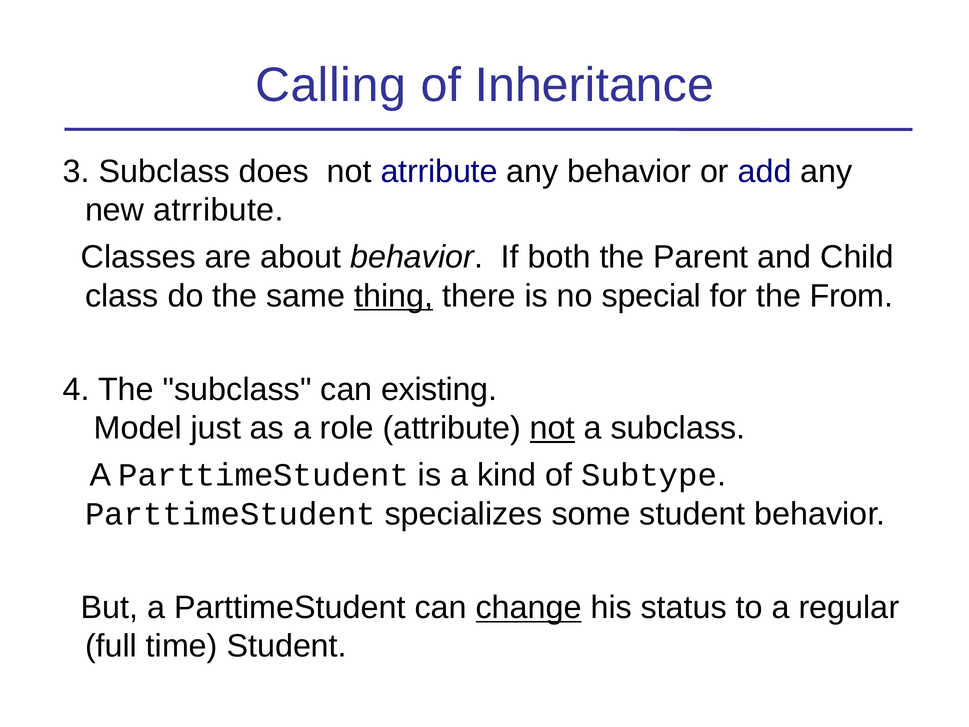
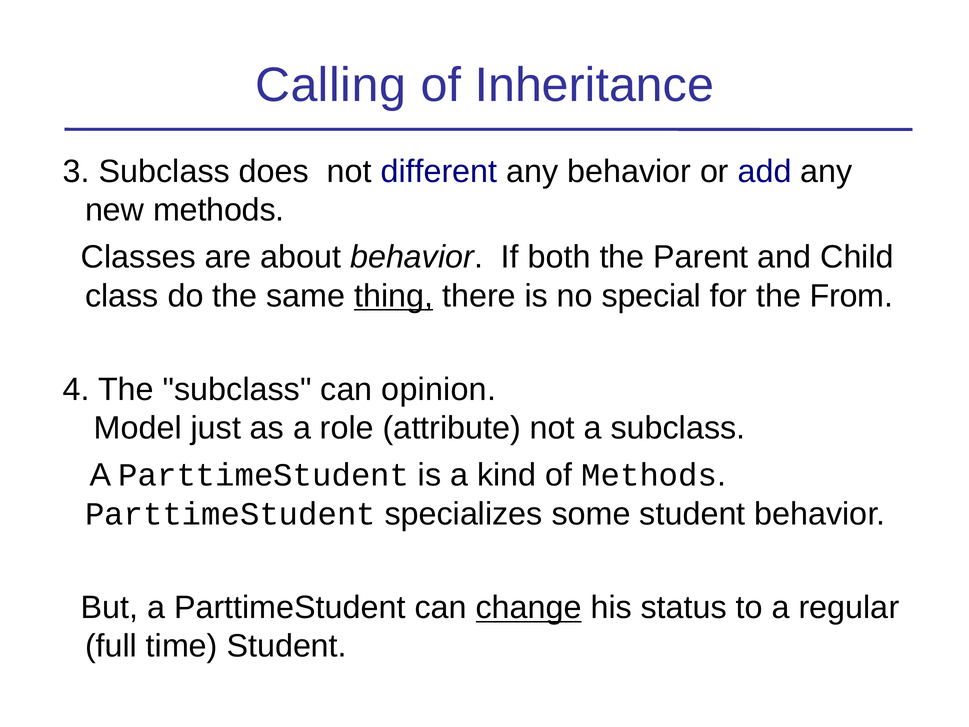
not atrribute: atrribute -> different (439, 171)
new atrribute: atrribute -> methods (219, 210)
existing: existing -> opinion (439, 389)
not underline: present -> none (552, 428)
of Subtype: Subtype -> Methods (649, 475)
